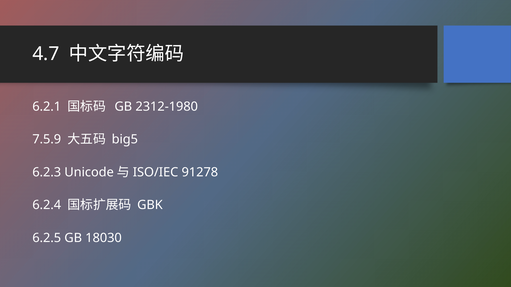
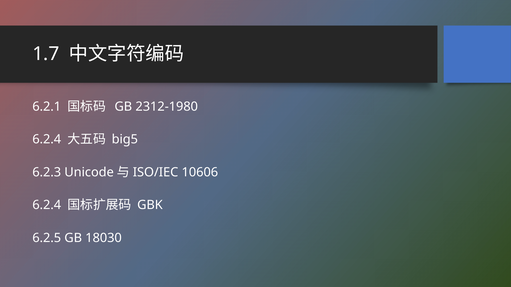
4.7: 4.7 -> 1.7 (46, 54)
7.5.9: 7.5.9 -> 6.2.4 (47, 140)
91278: 91278 -> 10606 (200, 172)
